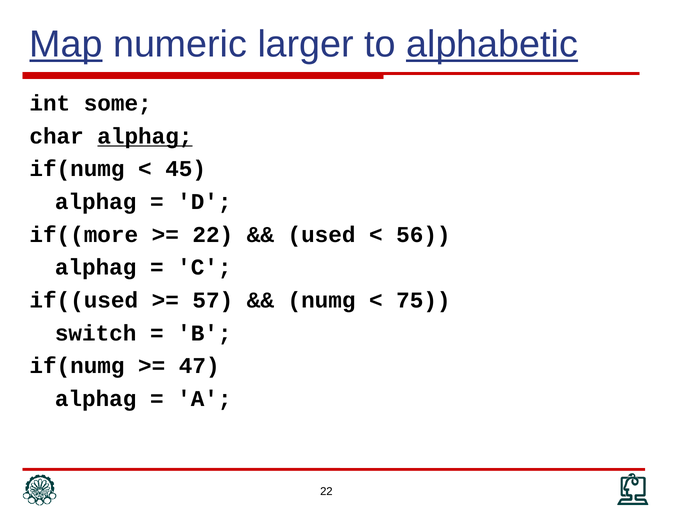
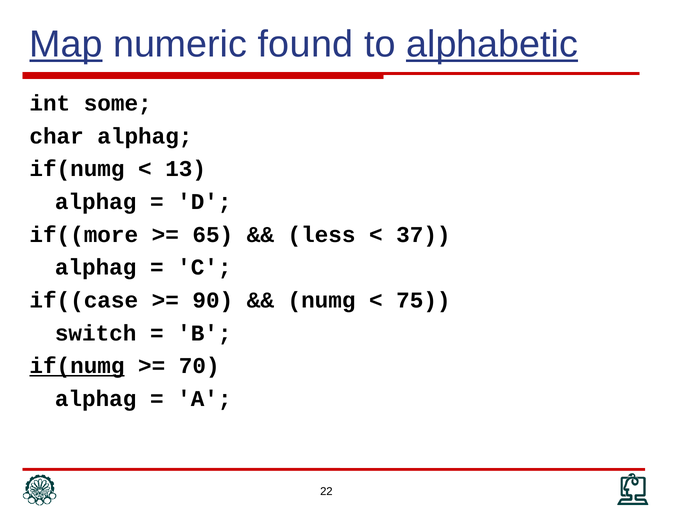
larger: larger -> found (306, 44)
alphag underline: present -> none (145, 136)
45: 45 -> 13 (186, 169)
22: 22 -> 65 (213, 235)
used: used -> less (322, 235)
56: 56 -> 37 (423, 235)
if((used: if((used -> if((case (84, 300)
57: 57 -> 90 (213, 300)
if(numg underline: none -> present (77, 366)
47: 47 -> 70 (199, 366)
